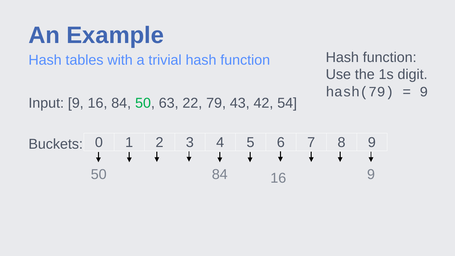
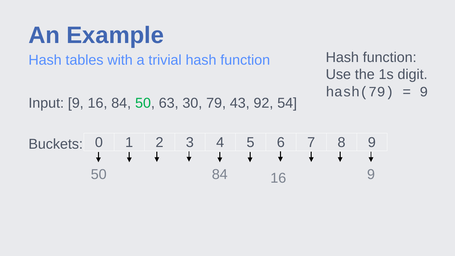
22: 22 -> 30 (192, 103)
42: 42 -> 92 (263, 103)
